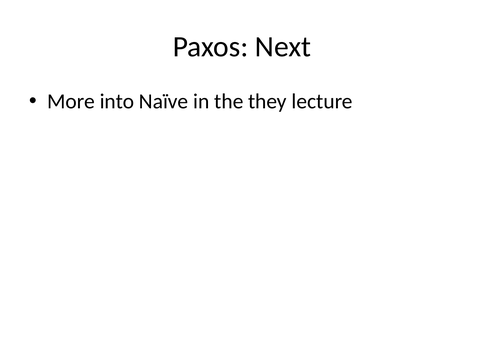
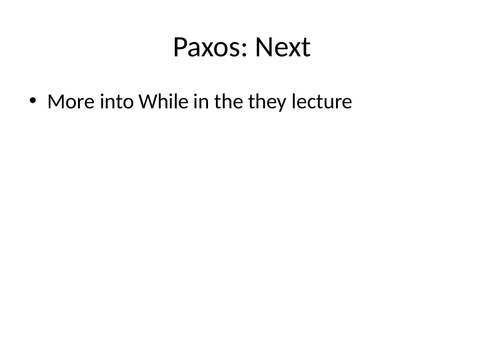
Naïve: Naïve -> While (164, 102)
